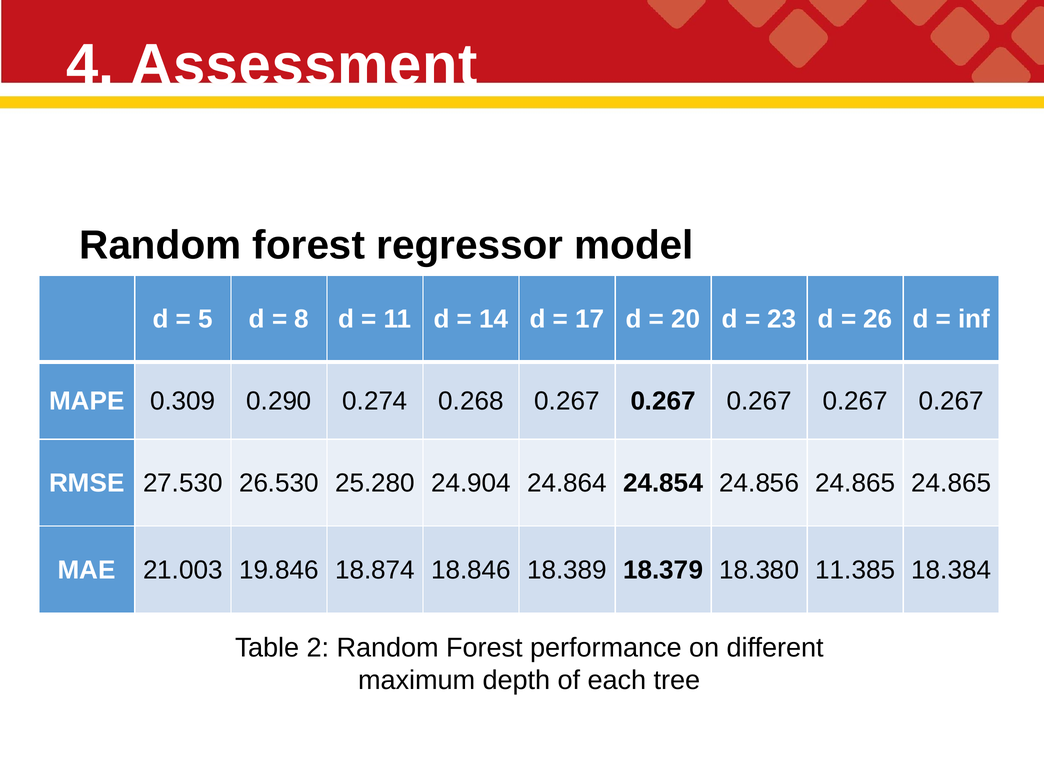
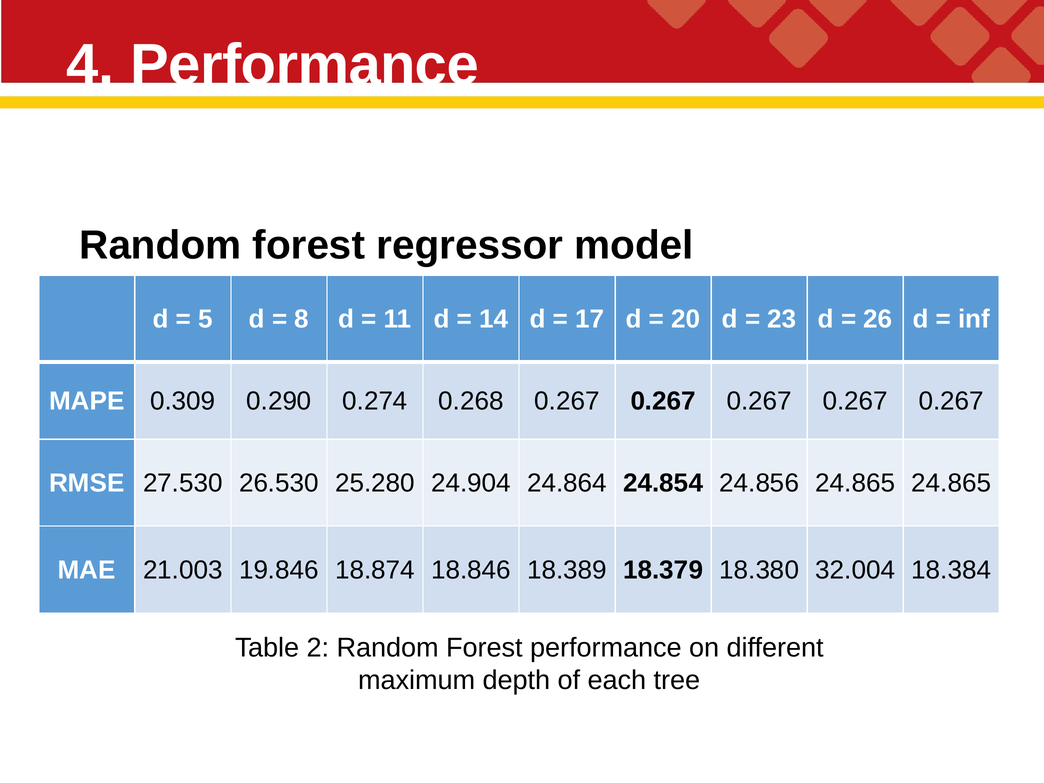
4 Assessment: Assessment -> Performance (305, 65)
11.385: 11.385 -> 32.004 (855, 570)
